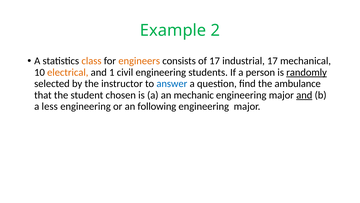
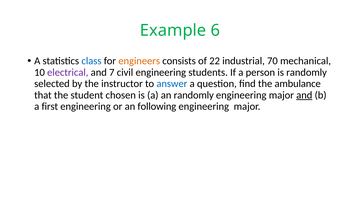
2: 2 -> 6 (215, 30)
class colour: orange -> blue (91, 61)
of 17: 17 -> 22 (215, 61)
industrial 17: 17 -> 70 (272, 61)
electrical colour: orange -> purple (68, 72)
1: 1 -> 7 (112, 72)
randomly underline: present -> none (307, 72)
an mechanic: mechanic -> randomly (194, 95)
less: less -> first (50, 106)
